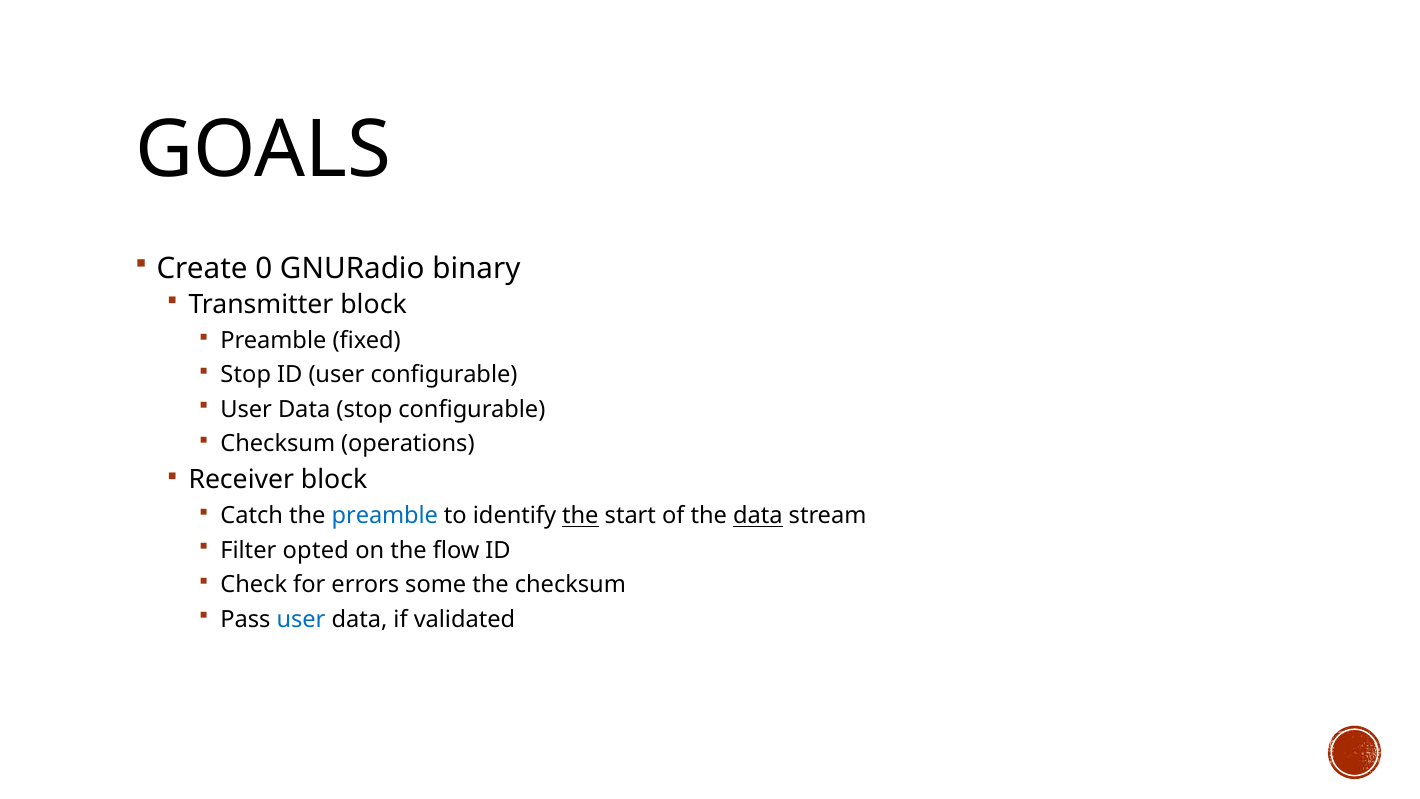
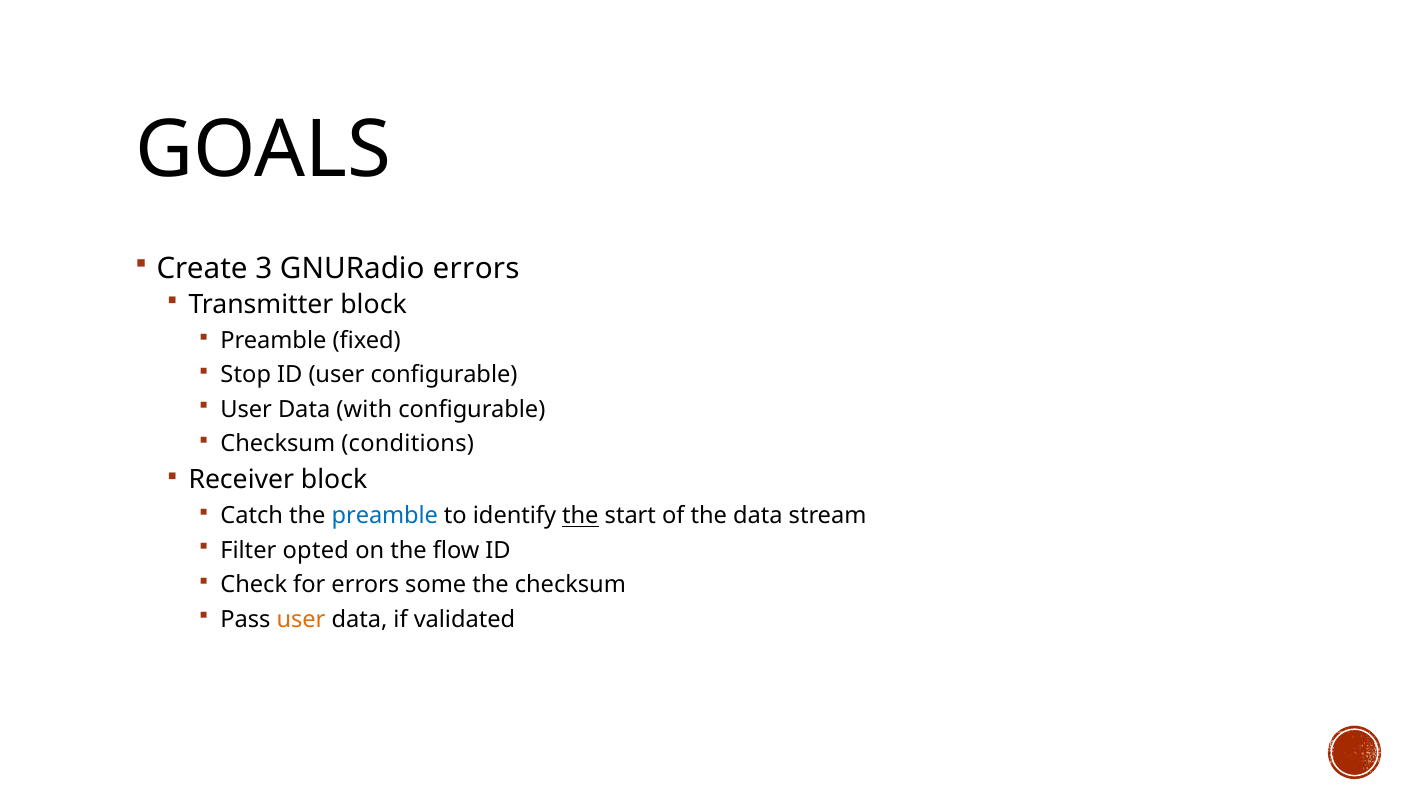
0: 0 -> 3 (264, 268)
GNURadio binary: binary -> errors (476, 268)
Data stop: stop -> with (364, 409)
operations: operations -> conditions (408, 444)
data underline: present -> none (758, 516)
user colour: blue -> orange (301, 619)
